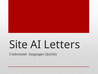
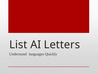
Site: Site -> List (18, 44)
